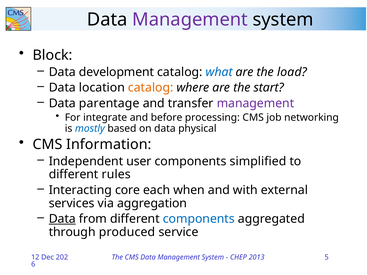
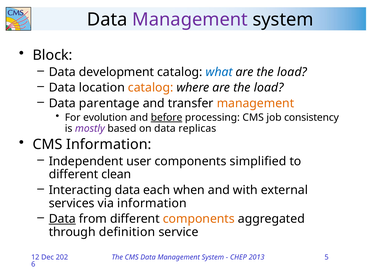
where are the start: start -> load (269, 88)
management colour: purple -> orange (255, 103)
integrate: integrate -> evolution (105, 118)
before underline: none -> present (167, 118)
networking: networking -> consistency (312, 118)
mostly colour: blue -> purple (90, 129)
physical: physical -> replicas (197, 129)
rules: rules -> clean (116, 175)
Interacting core: core -> data (128, 190)
via aggregation: aggregation -> information (152, 203)
components colour: blue -> orange (199, 219)
produced: produced -> definition (127, 232)
